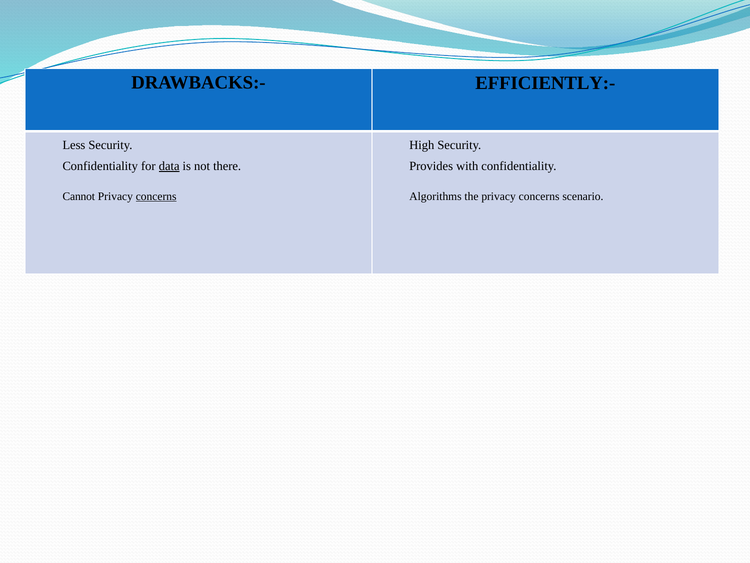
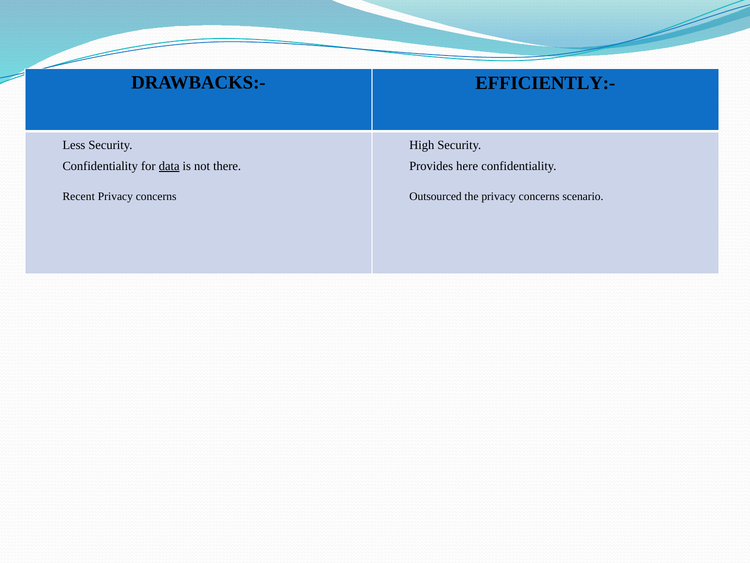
with: with -> here (467, 166)
Cannot: Cannot -> Recent (79, 196)
concerns underline: present -> none (156, 196)
Algorithms: Algorithms -> Outsourced (436, 196)
